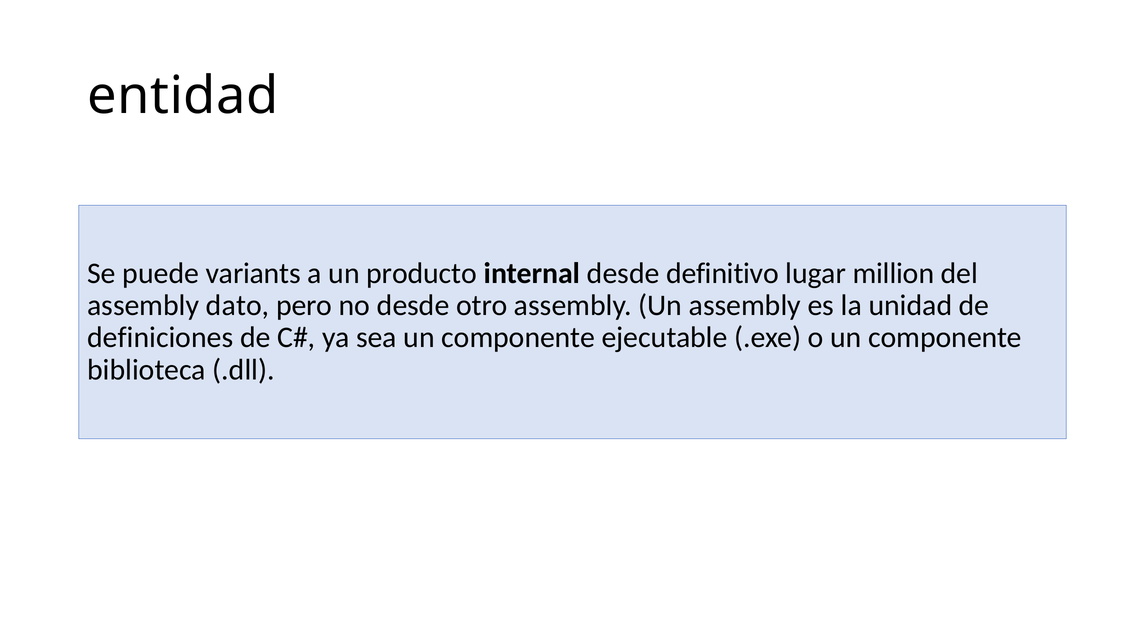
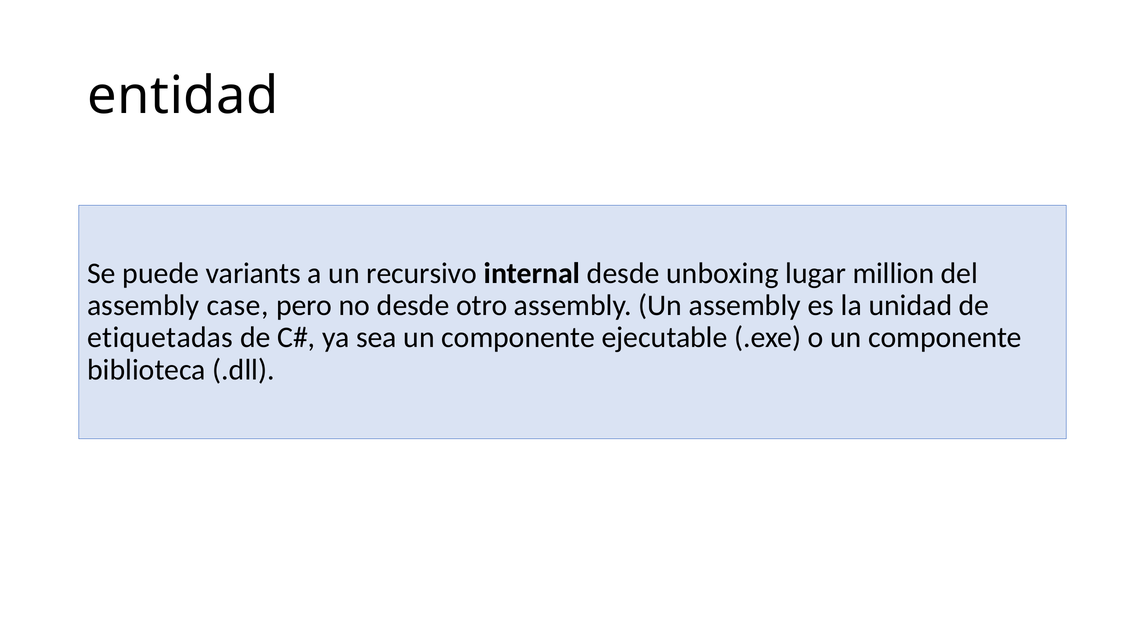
producto: producto -> recursivo (422, 273)
definitivo: definitivo -> unboxing (722, 273)
dato: dato -> case (237, 305)
definiciones: definiciones -> etiquetadas (160, 338)
